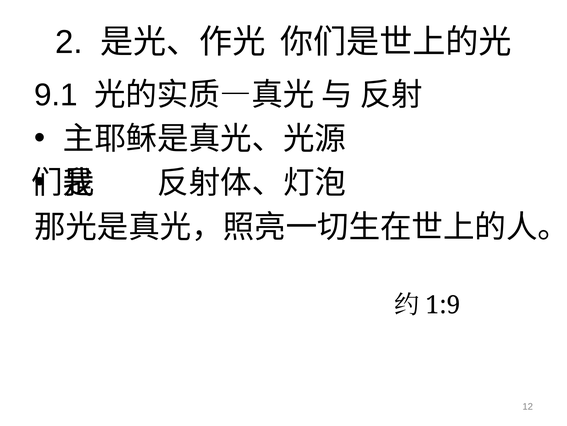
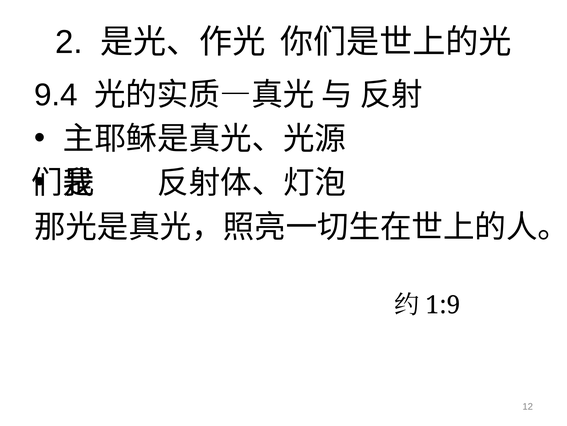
9.1: 9.1 -> 9.4 (56, 95)
